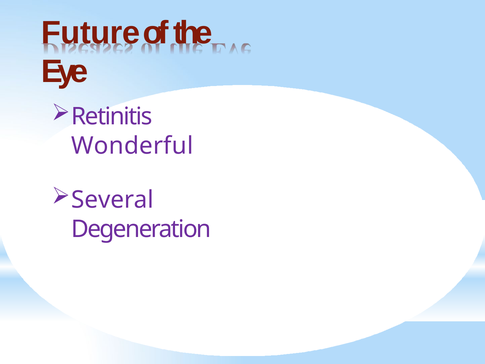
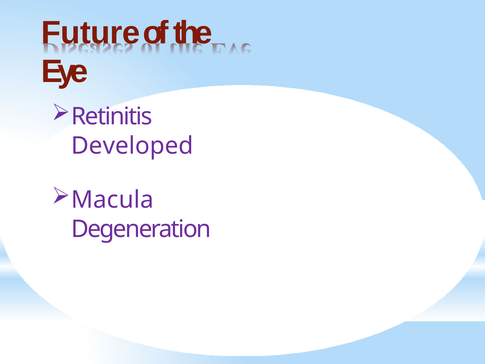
Wonderful: Wonderful -> Developed (132, 146)
Several: Several -> Macula (112, 200)
